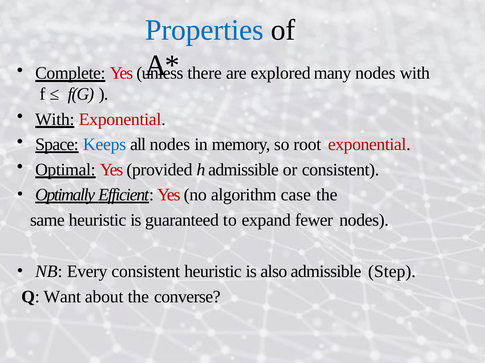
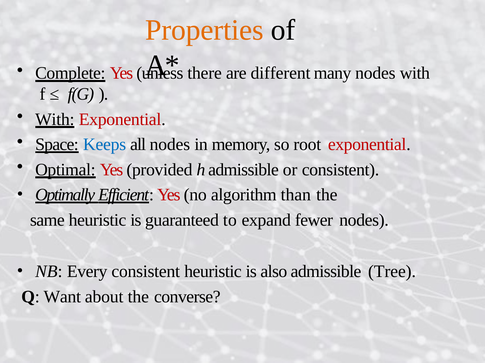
Properties colour: blue -> orange (204, 30)
explored: explored -> different (281, 73)
case: case -> than (296, 195)
Step: Step -> Tree (392, 272)
